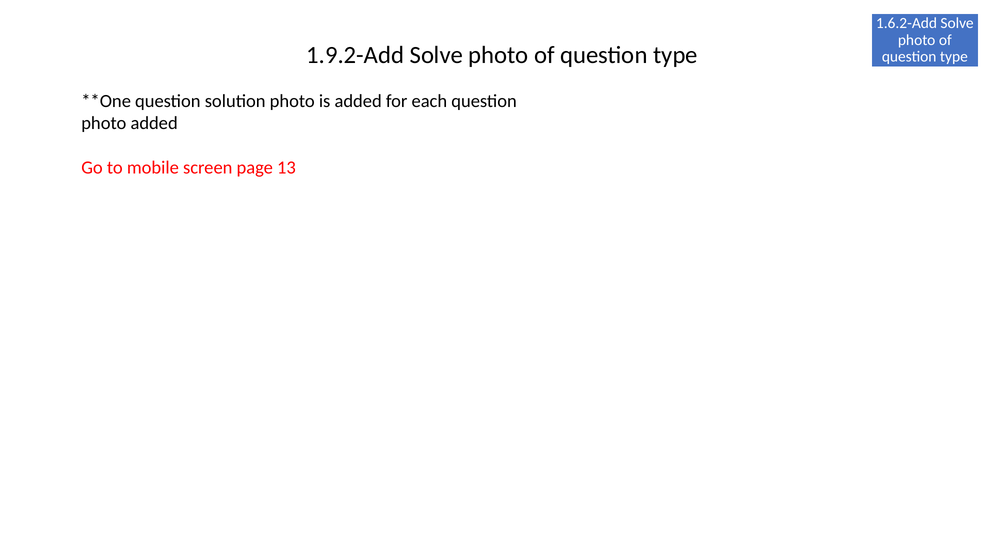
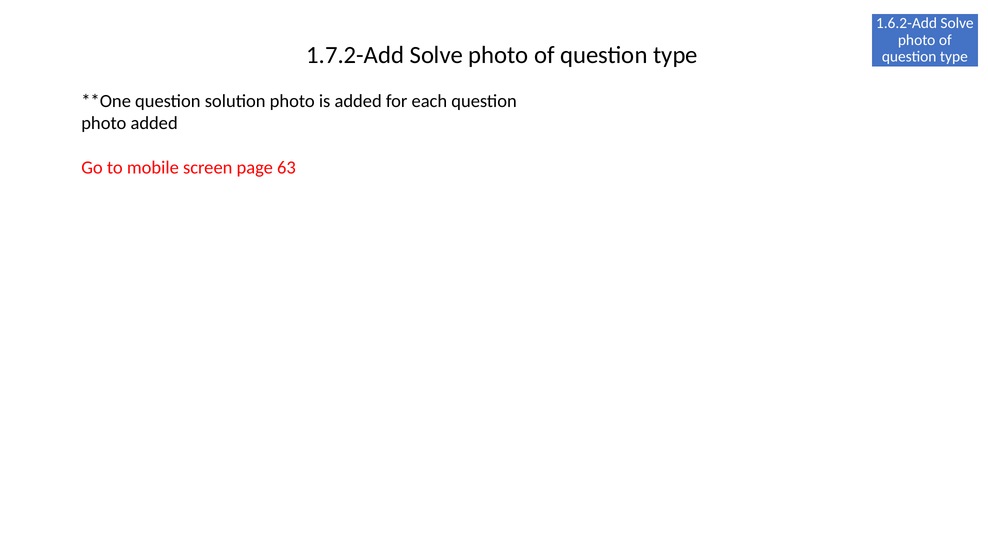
1.9.2-Add: 1.9.2-Add -> 1.7.2-Add (355, 55)
13: 13 -> 63 (286, 168)
